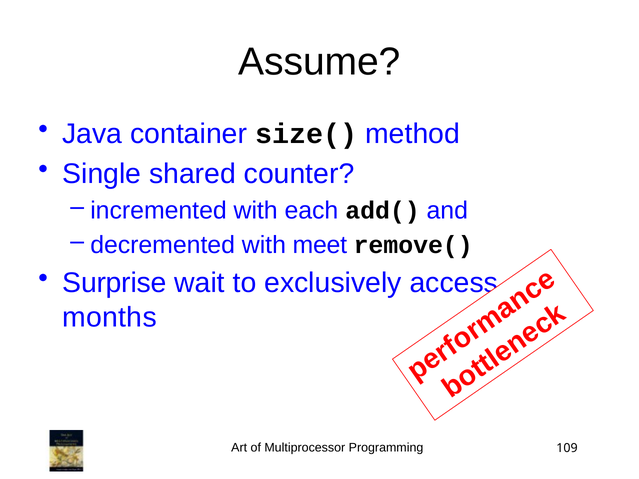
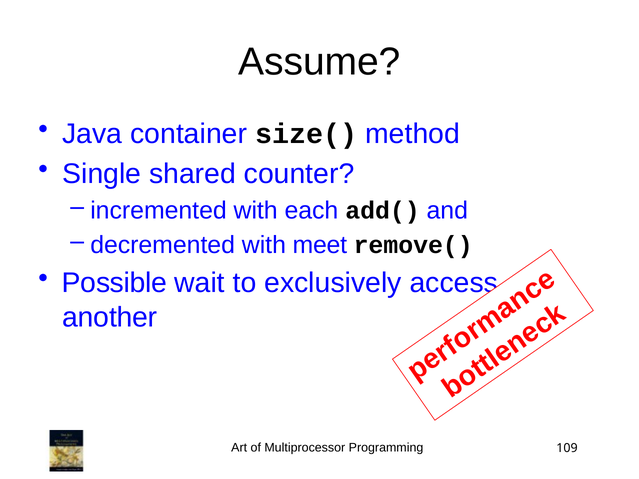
Surprise: Surprise -> Possible (115, 283)
months: months -> another (110, 317)
